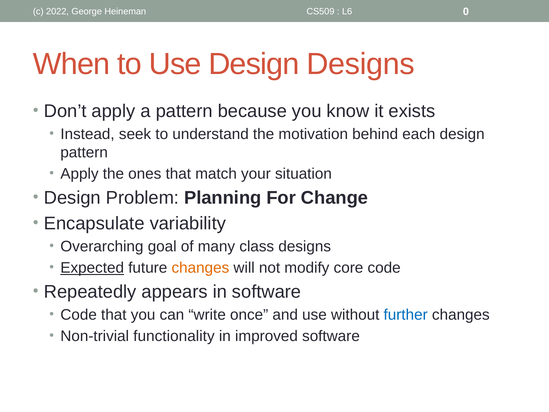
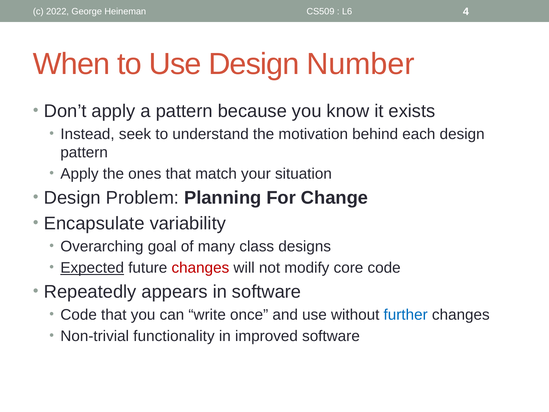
0: 0 -> 4 (466, 12)
Design Designs: Designs -> Number (361, 64)
changes colour: orange -> red (200, 268)
